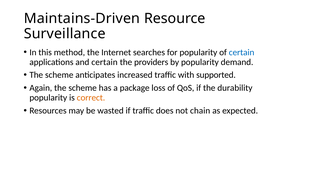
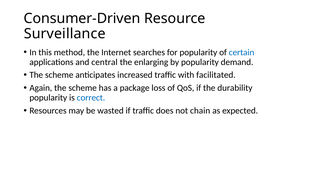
Maintains-Driven: Maintains-Driven -> Consumer-Driven (82, 18)
and certain: certain -> central (105, 62)
providers: providers -> enlarging (151, 62)
supported: supported -> facilitated (216, 75)
correct colour: orange -> blue (91, 98)
